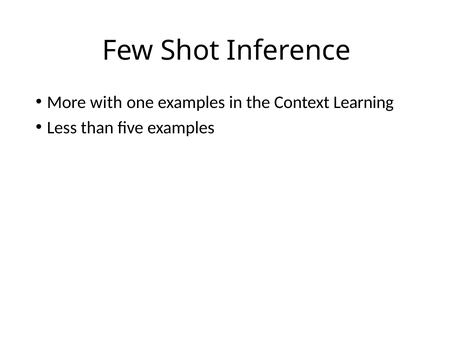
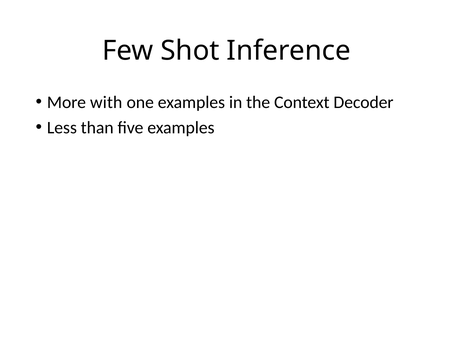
Learning: Learning -> Decoder (364, 102)
